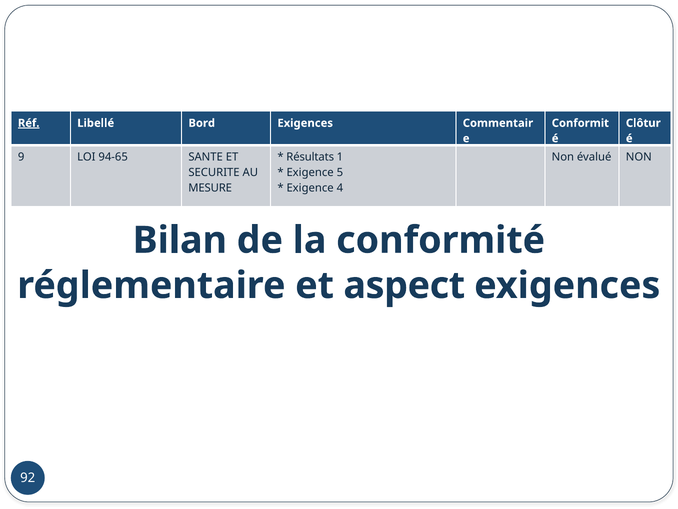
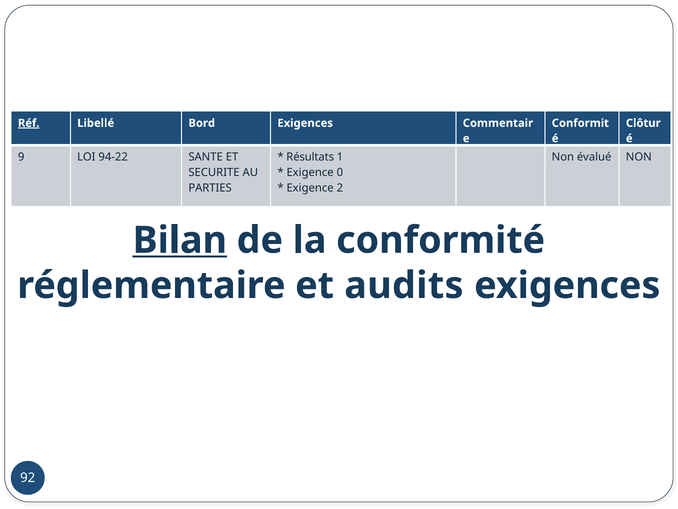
94-65: 94-65 -> 94-22 (113, 157)
5: 5 -> 0 (340, 172)
MESURE: MESURE -> PARTIES (210, 188)
4: 4 -> 2 (340, 188)
Bilan underline: none -> present (180, 240)
aspect: aspect -> audits (404, 285)
